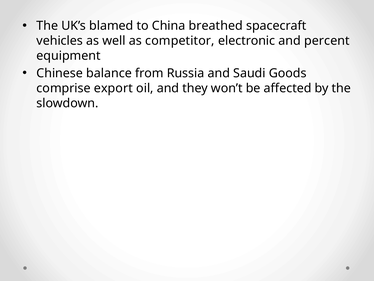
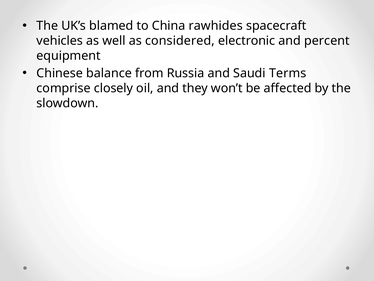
breathed: breathed -> rawhides (216, 26)
competitor: competitor -> considered (180, 41)
Goods: Goods -> Terms (288, 73)
export: export -> closely (113, 88)
